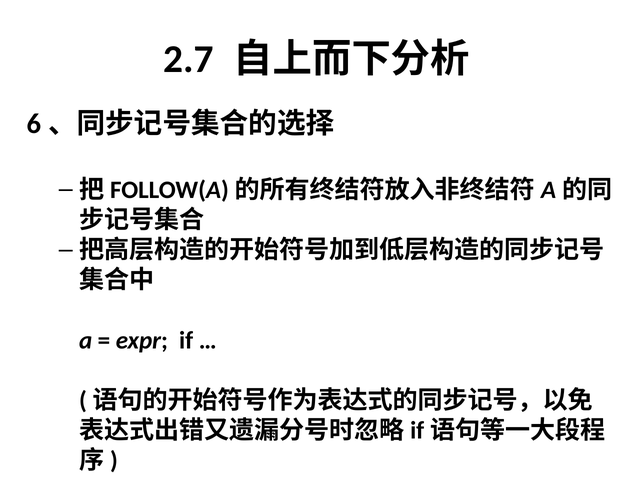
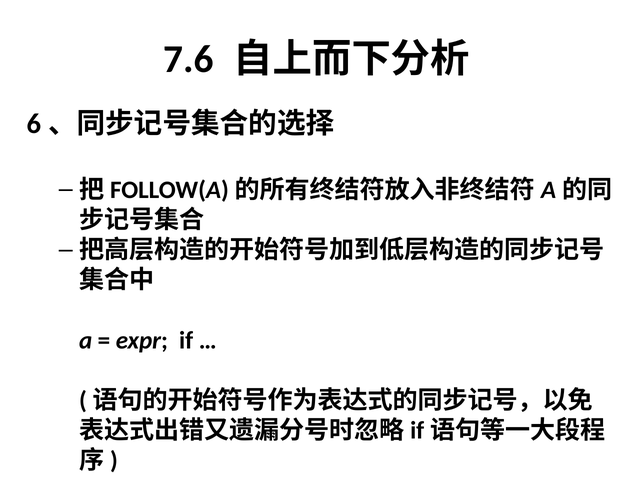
2.7: 2.7 -> 7.6 (189, 59)
